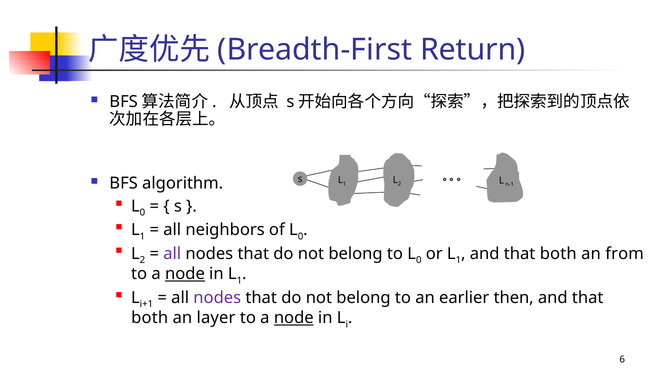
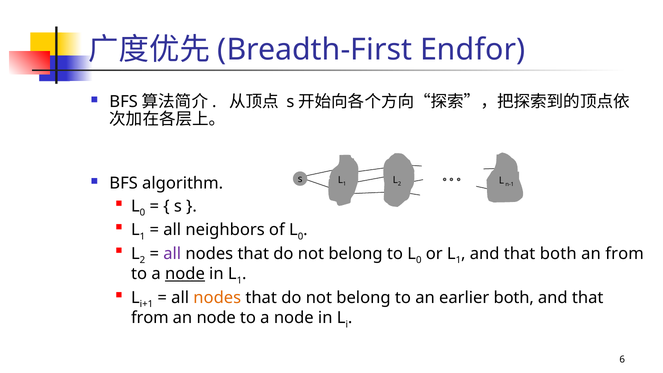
Return: Return -> Endfor (473, 50)
nodes colour: purple -> orange (217, 298)
earlier then: then -> both (514, 298)
both: both -> from (150, 318)
an layer: layer -> node (216, 318)
node underline: present -> none (294, 318)
